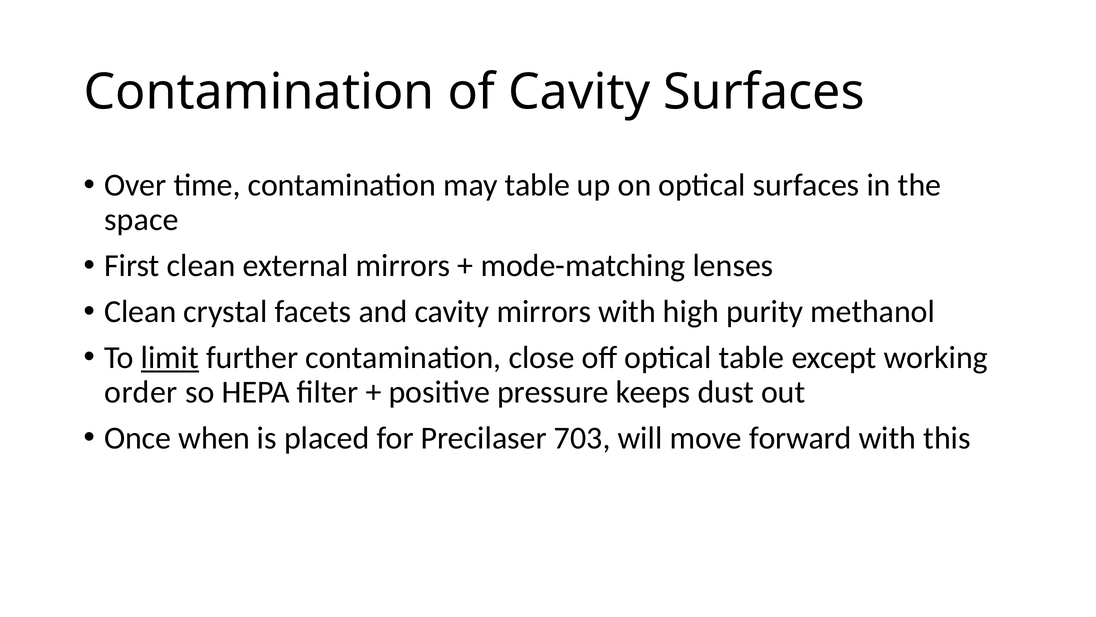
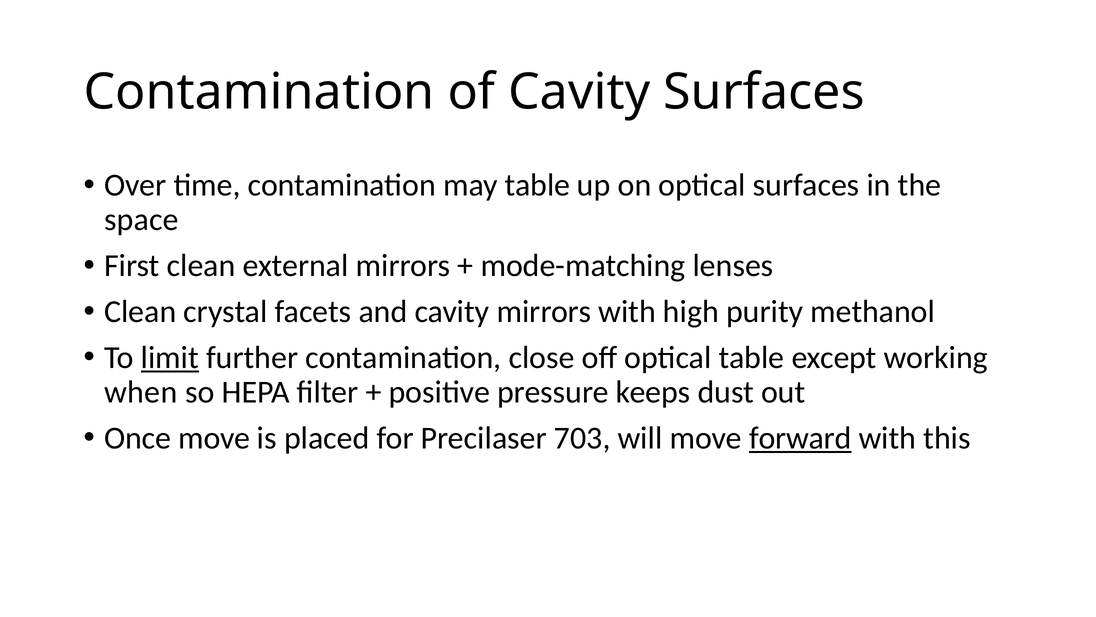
order: order -> when (141, 392)
Once when: when -> move (214, 438)
forward underline: none -> present (800, 438)
